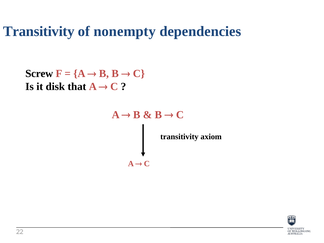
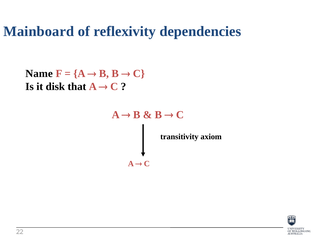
Transitivity: Transitivity -> Mainboard (39, 31)
nonempty: nonempty -> reflexivity (125, 31)
Screw: Screw -> Name (39, 74)
